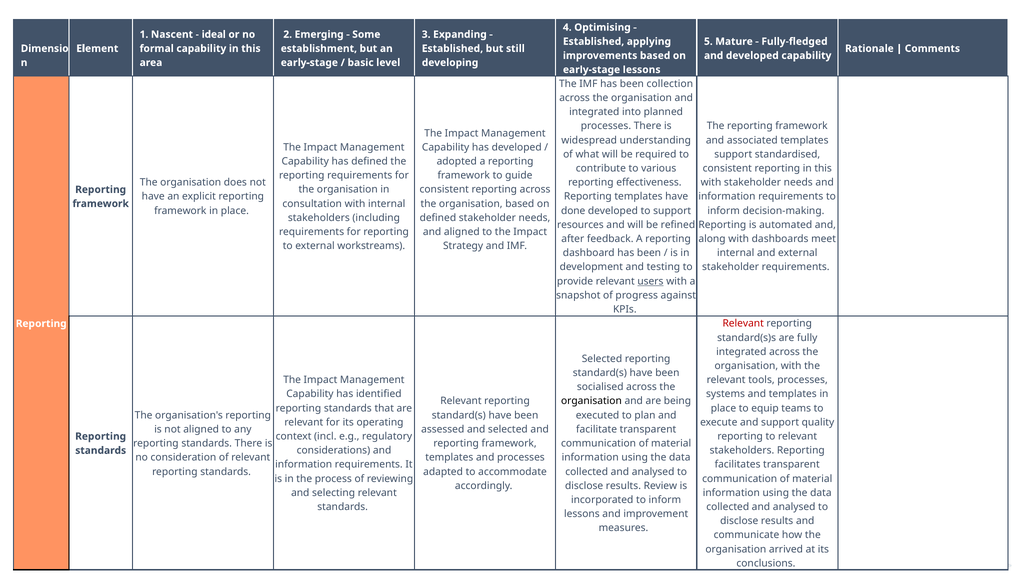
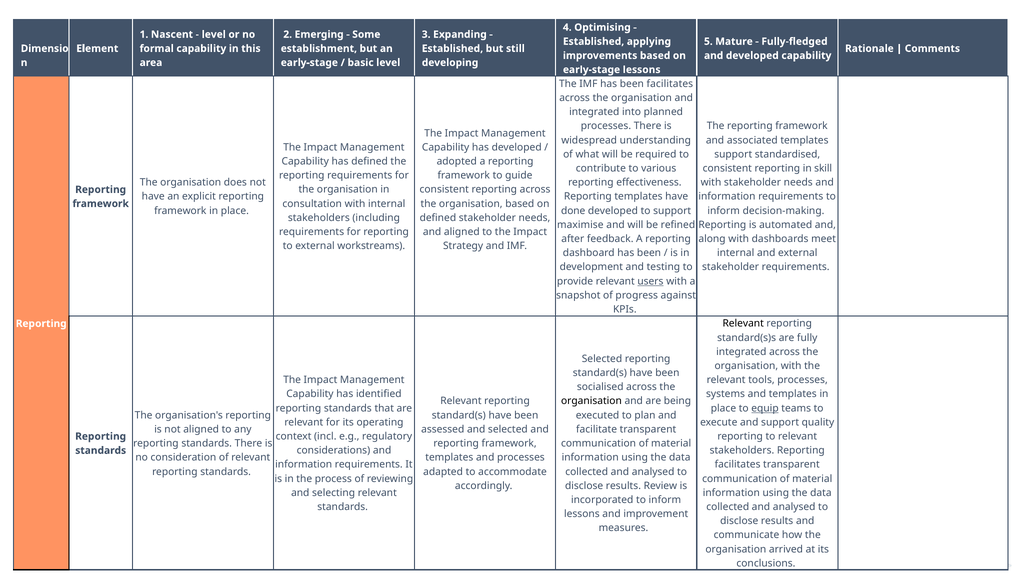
ideal: ideal -> level (214, 34)
been collection: collection -> facilitates (670, 84)
reporting in this: this -> skill (823, 169)
resources: resources -> maximise (580, 225)
Relevant colour: red -> black (743, 324)
equip underline: none -> present (765, 408)
